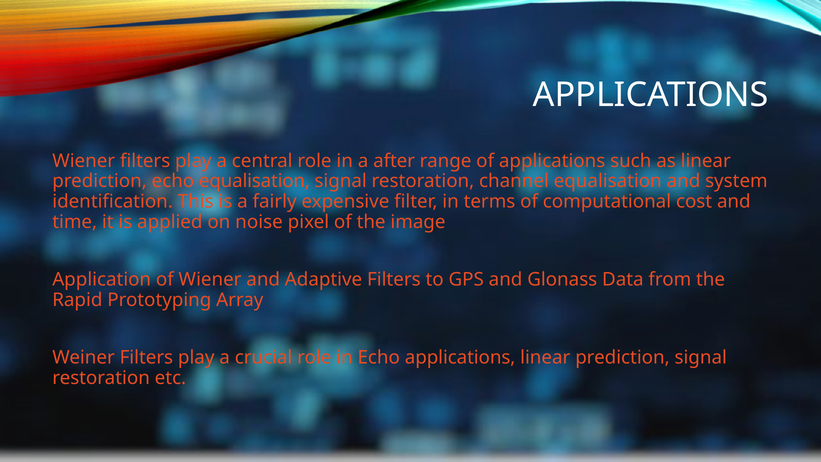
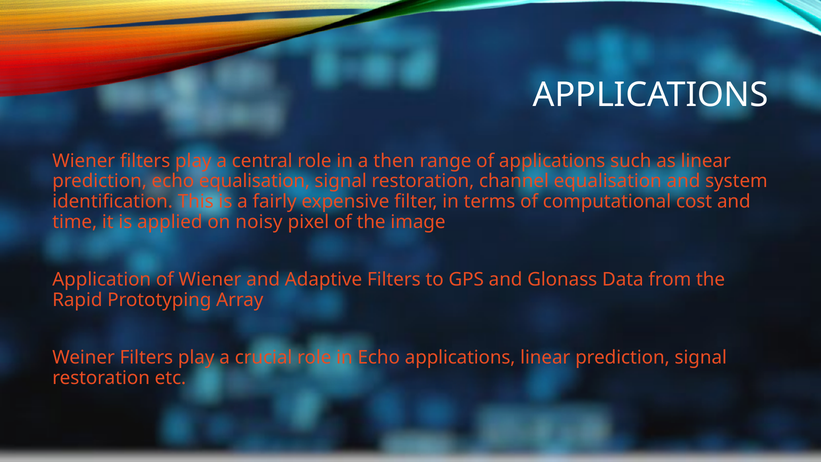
after: after -> then (394, 161)
noise: noise -> noisy (259, 222)
